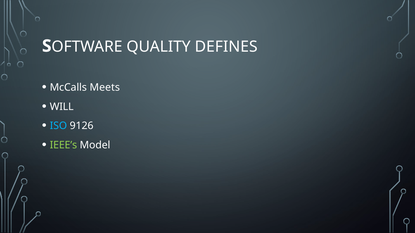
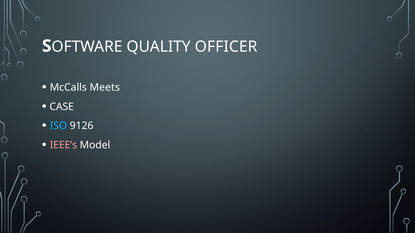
DEFINES: DEFINES -> OFFICER (226, 47)
WILL: WILL -> CASE (62, 107)
IEEE’s colour: light green -> pink (63, 145)
